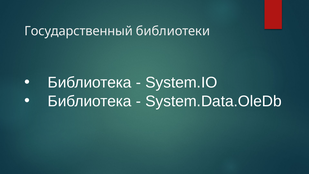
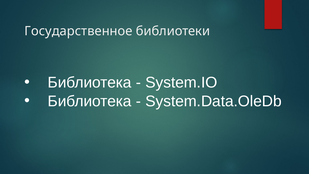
Государственный: Государственный -> Государственное (78, 31)
